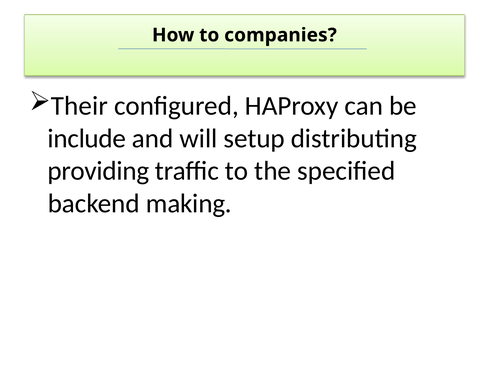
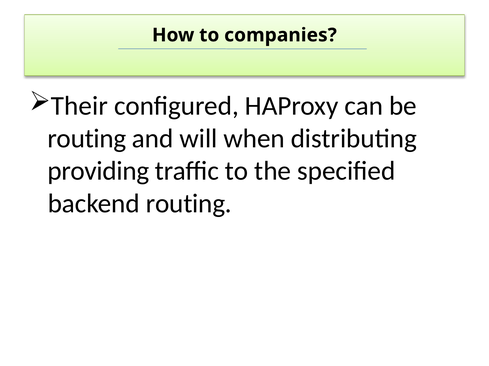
include: include -> routing (87, 139)
setup: setup -> when (254, 139)
backend making: making -> routing (189, 204)
